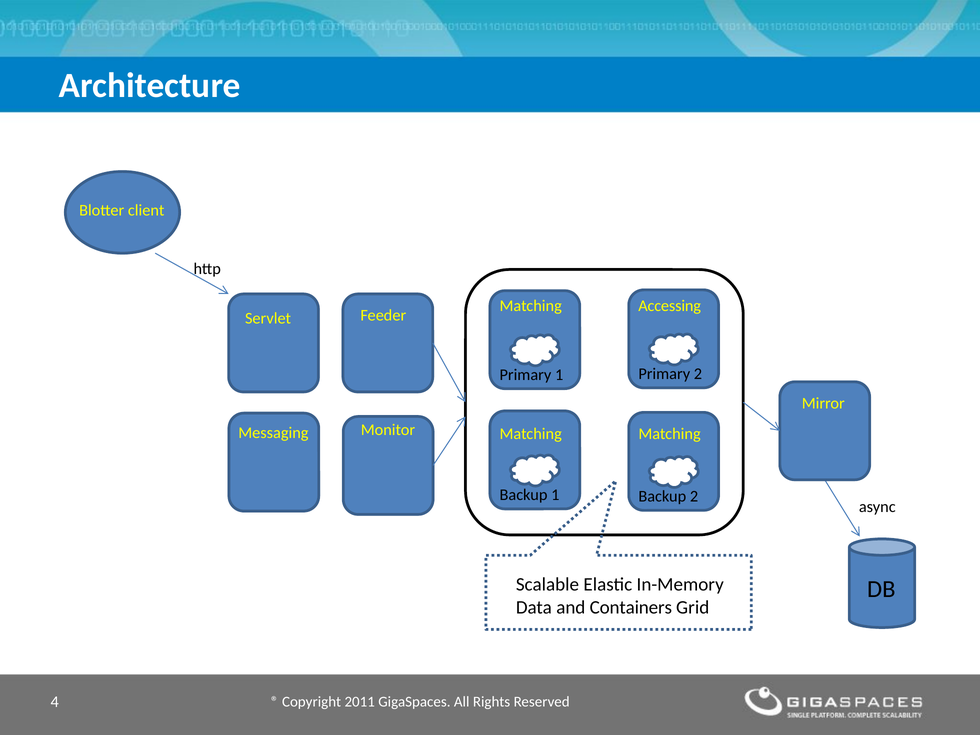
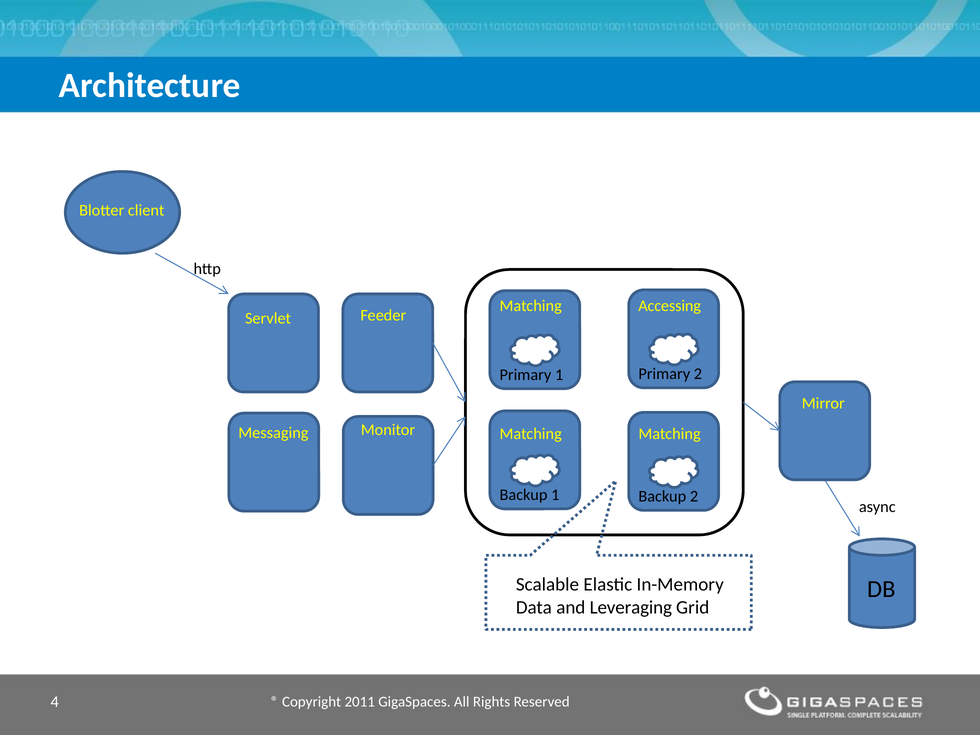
Containers: Containers -> Leveraging (631, 607)
